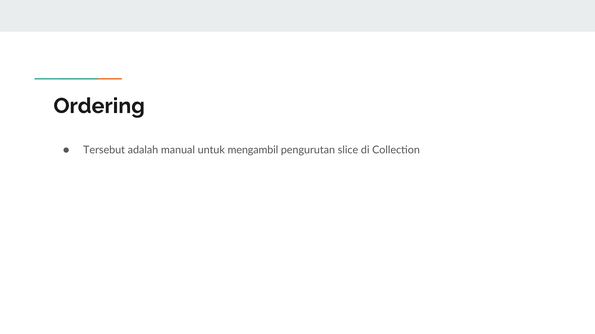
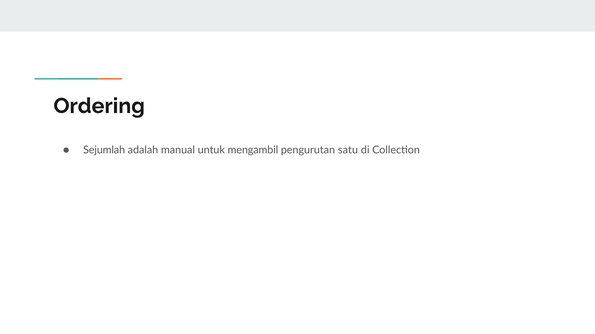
Tersebut: Tersebut -> Sejumlah (104, 150)
slice: slice -> satu (348, 150)
